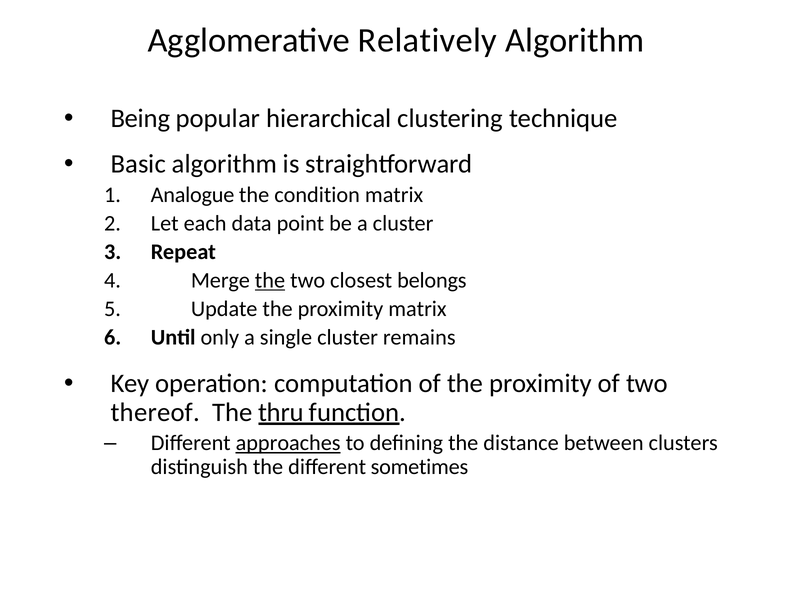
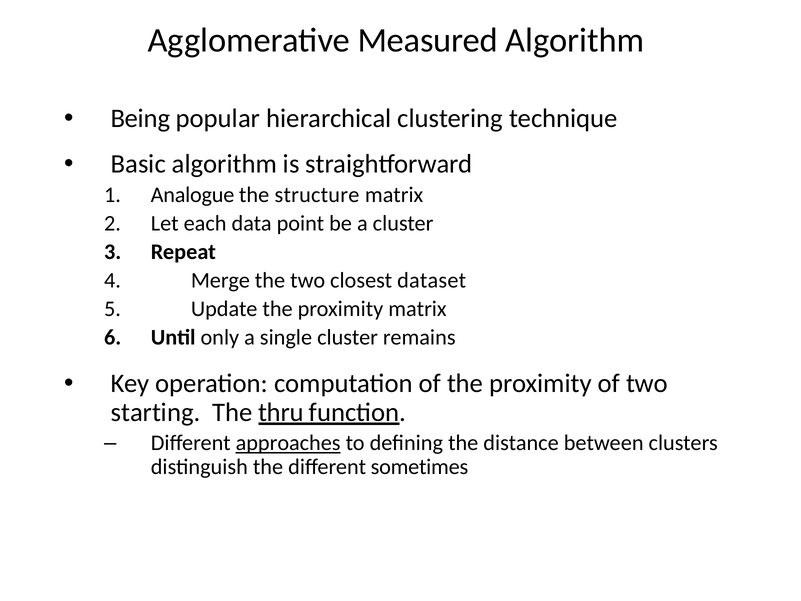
Relatively: Relatively -> Measured (428, 40)
condition: condition -> structure (317, 195)
the underline: present -> none (270, 280)
belongs: belongs -> dataset (432, 280)
thereof: thereof -> starting (156, 412)
